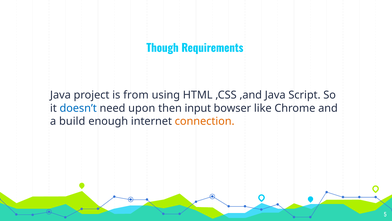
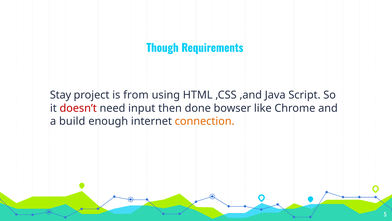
Java: Java -> Stay (61, 95)
doesn’t colour: blue -> red (78, 108)
upon: upon -> input (142, 108)
input: input -> done (198, 108)
